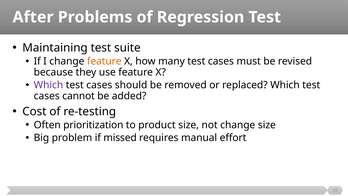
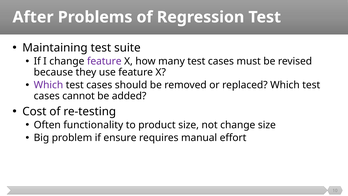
feature colour: orange -> purple (104, 61)
prioritization: prioritization -> functionality (93, 125)
missed: missed -> ensure (120, 138)
